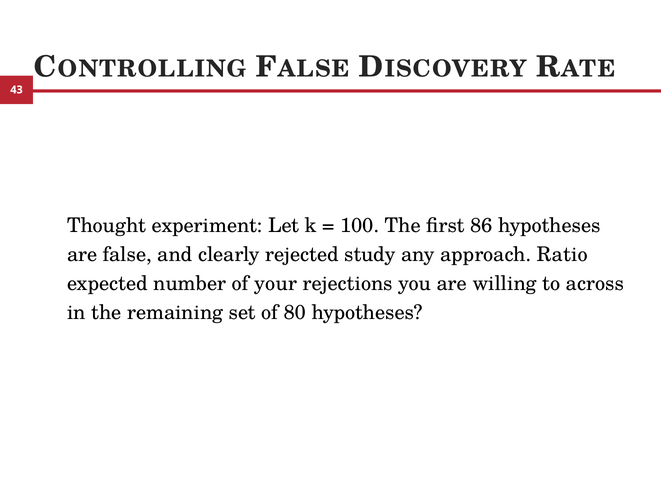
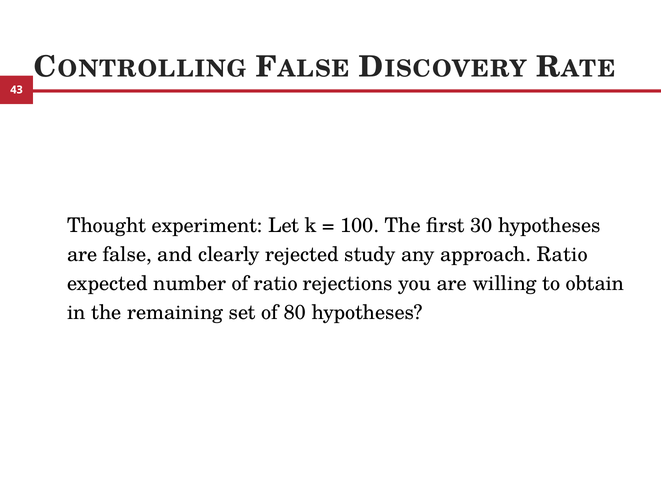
86: 86 -> 30 (481, 225)
of your: your -> ratio (276, 284)
across: across -> obtain (595, 284)
